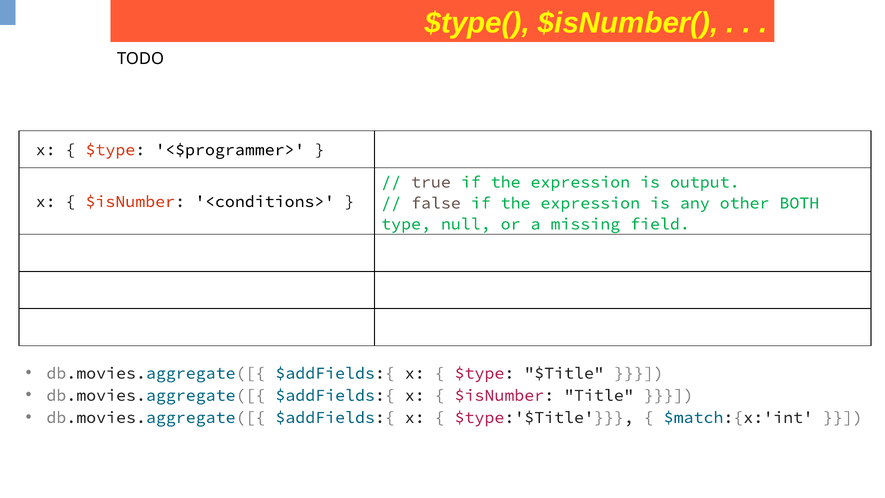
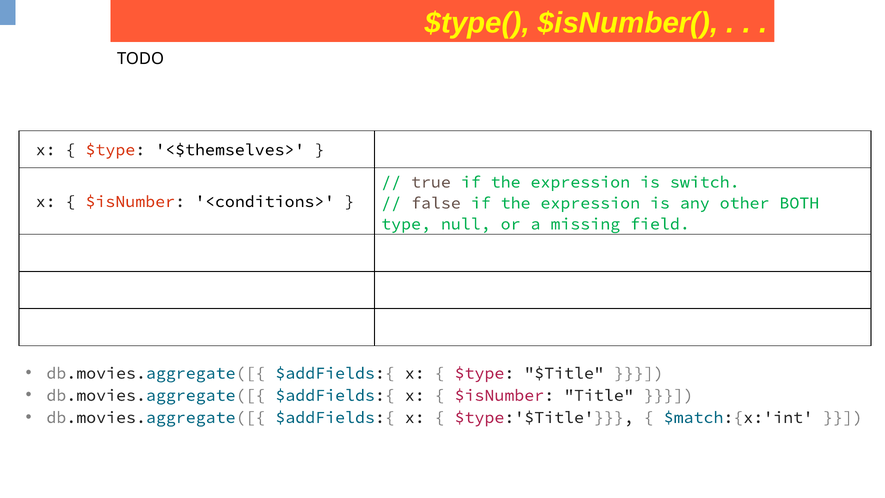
<$programmer>: <$programmer> -> <$themselves> (230, 150)
output: output -> switch (705, 182)
